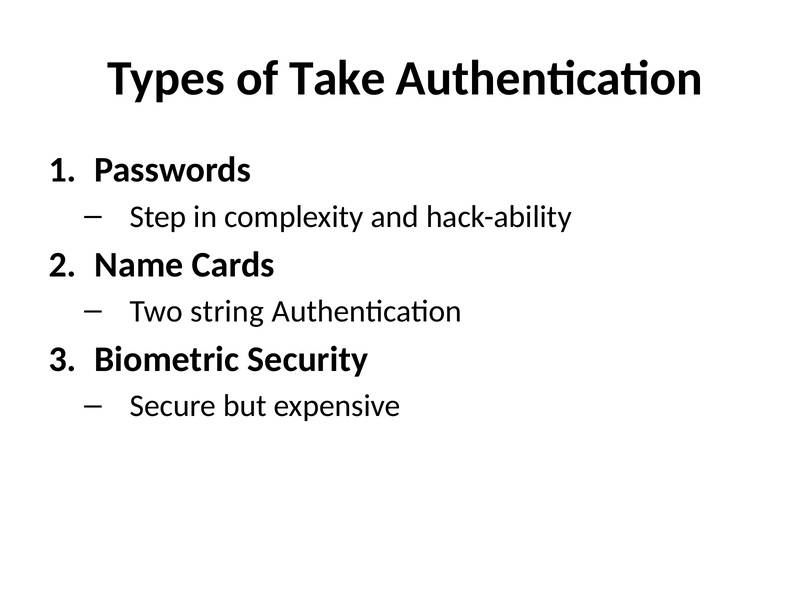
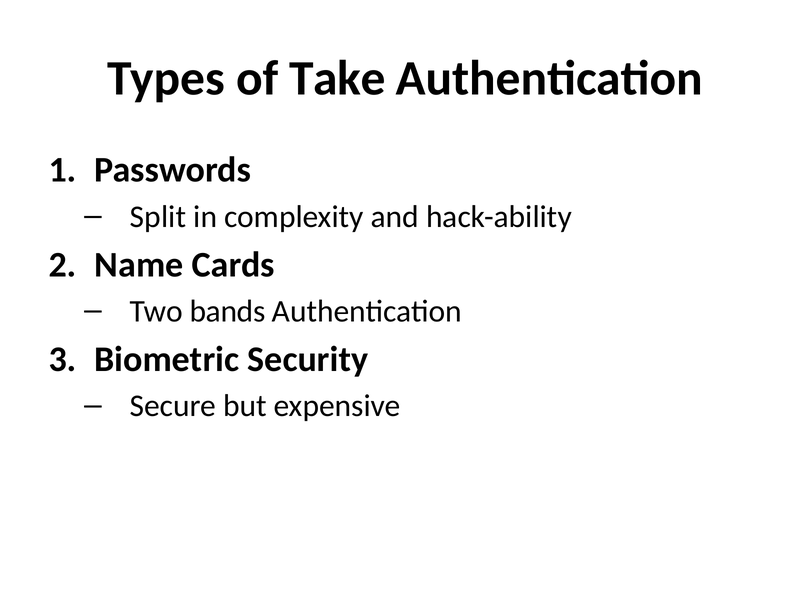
Step: Step -> Split (158, 217)
string: string -> bands (227, 311)
